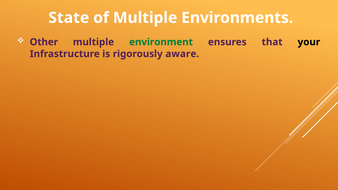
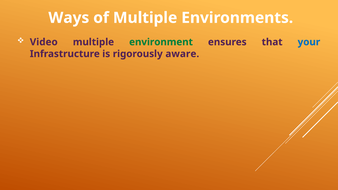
State: State -> Ways (69, 18)
Other: Other -> Video (44, 42)
your colour: black -> blue (309, 42)
